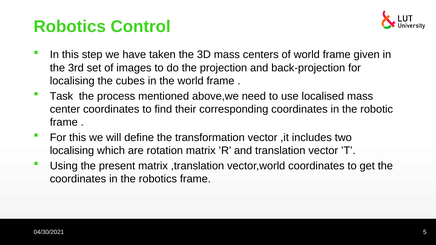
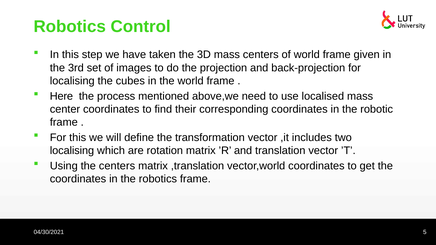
Task: Task -> Here (61, 96)
the present: present -> centers (117, 166)
